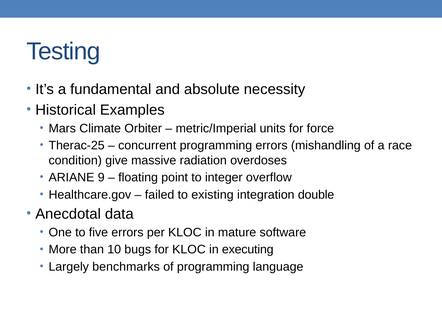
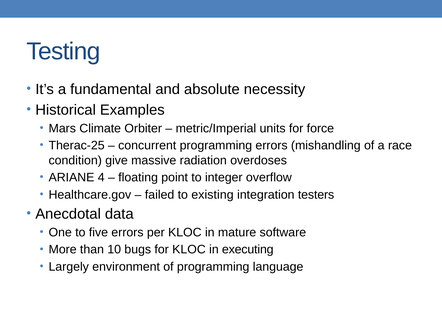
9: 9 -> 4 (101, 178)
double: double -> testers (316, 195)
benchmarks: benchmarks -> environment (126, 267)
